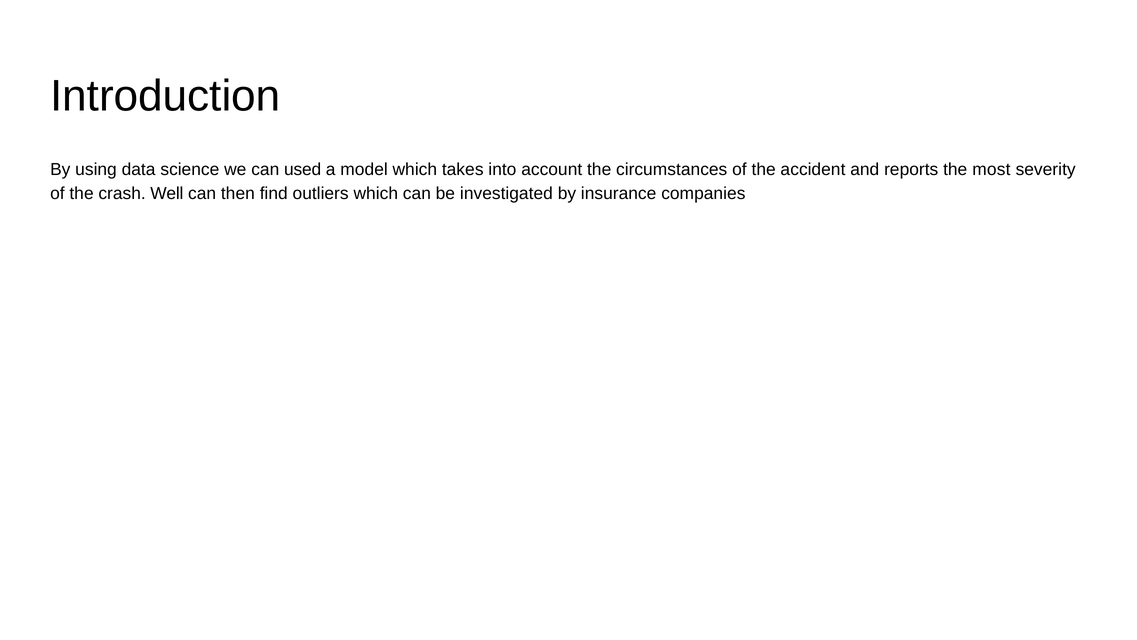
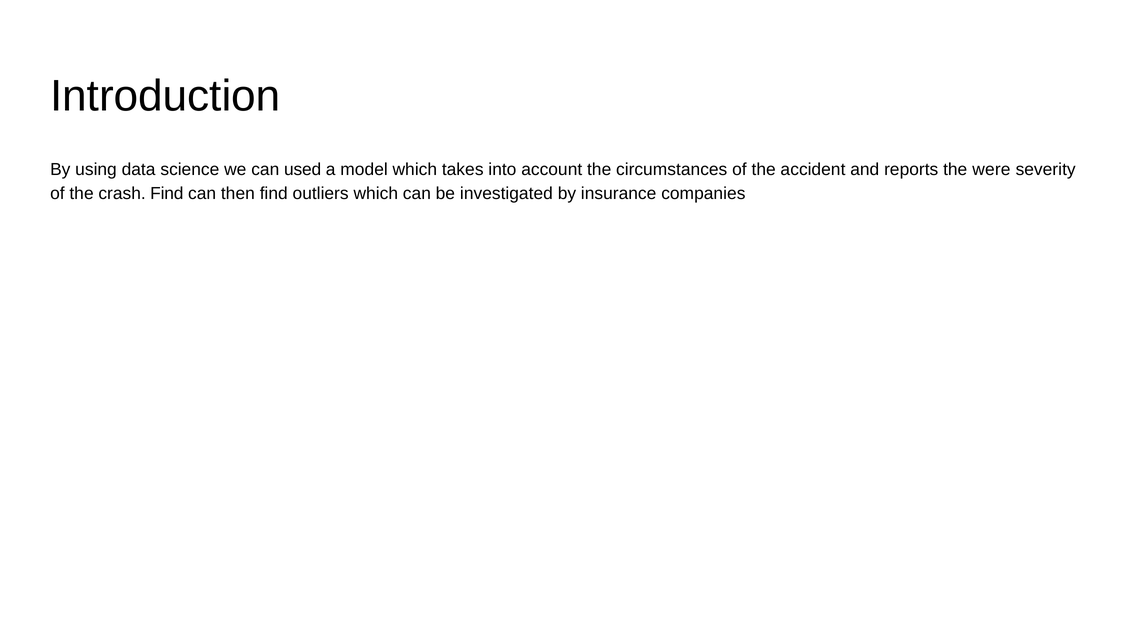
most: most -> were (991, 169)
crash Well: Well -> Find (167, 193)
